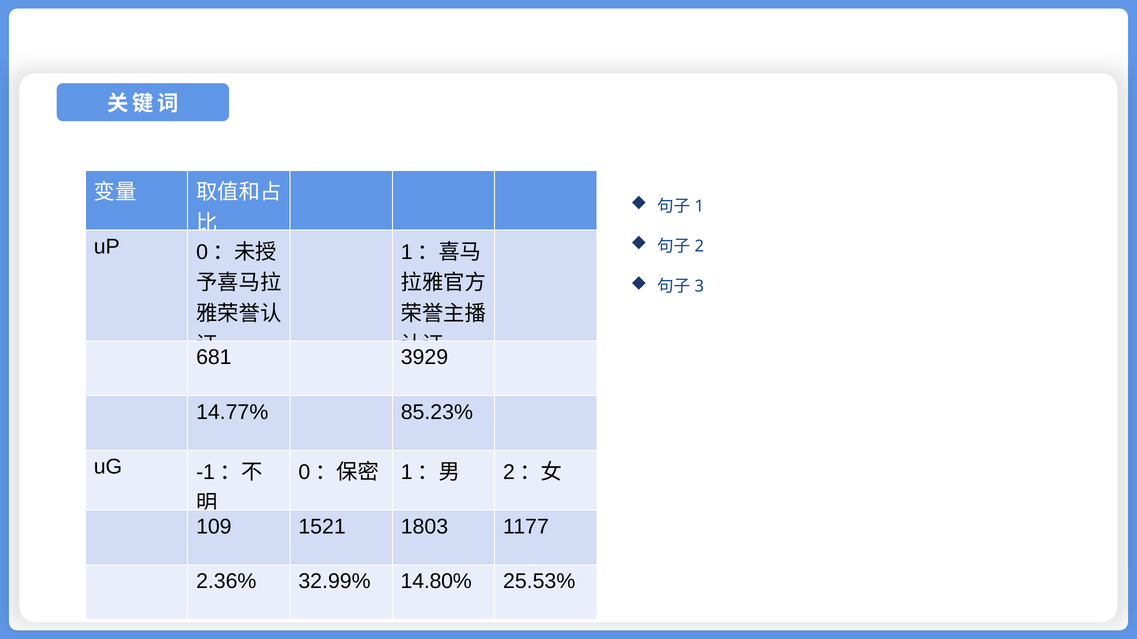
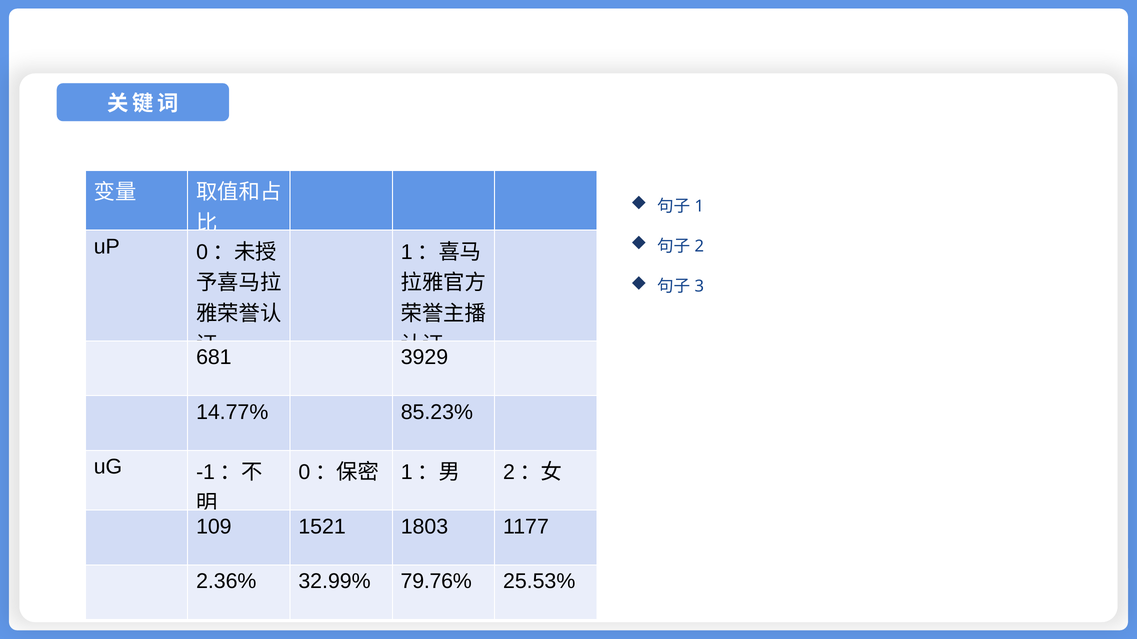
14.80%: 14.80% -> 79.76% (436, 582)
